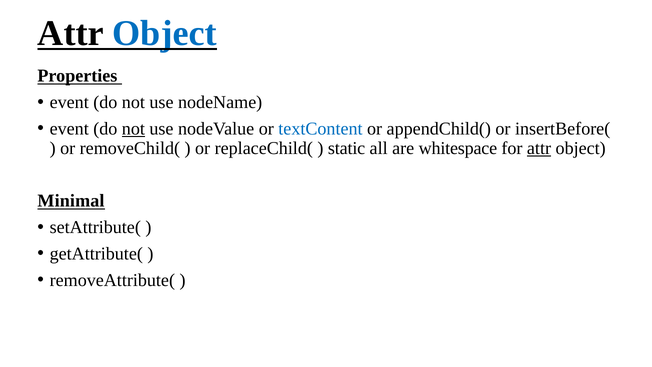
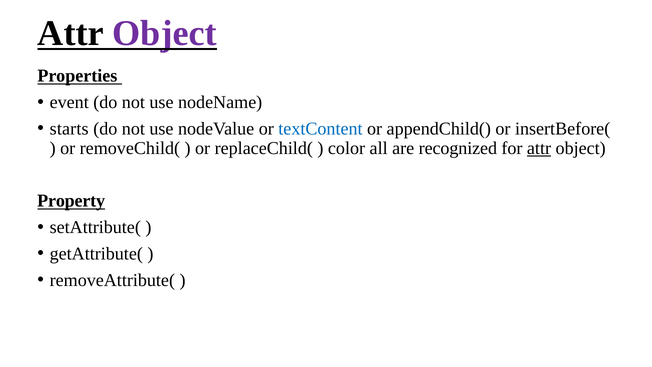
Object colour: blue -> purple (165, 33)
event: event -> starts (69, 129)
not underline: present -> none (133, 129)
static: static -> color (347, 148)
whitespace: whitespace -> recognized (458, 148)
Minimal: Minimal -> Property (71, 201)
